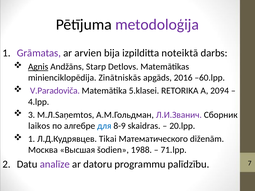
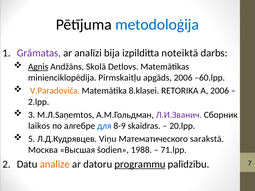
metodoloģija colour: purple -> blue (157, 25)
arvien: arvien -> analīzi (88, 53)
Starp: Starp -> Skolā (96, 67)
Zinātniskās: Zinātniskās -> Pirmskaitļu (120, 78)
apgāds 2016: 2016 -> 2006 (183, 78)
V.Paradoviča colour: purple -> orange (55, 91)
5.klasei: 5.klasei -> 8.klasei (144, 91)
A 2094: 2094 -> 2006 (220, 91)
4.lpp: 4.lpp -> 2.lpp (39, 102)
1: 1 -> 5 (32, 139)
Tikai: Tikai -> Viņu (108, 139)
diženām: diženām -> sarakstā (207, 139)
analīze colour: purple -> orange (55, 164)
programmu underline: none -> present (140, 164)
